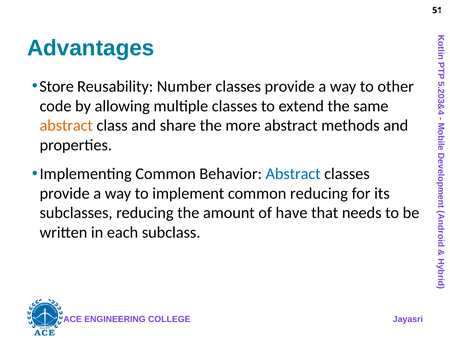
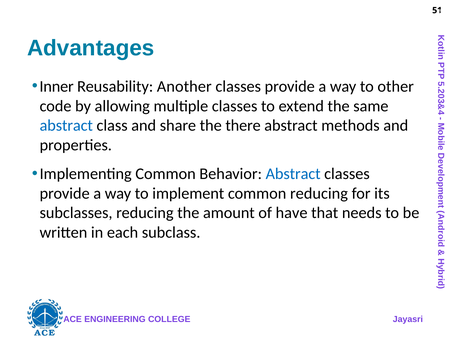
Store: Store -> Inner (57, 86)
Number: Number -> Another (184, 86)
abstract colour: orange -> blue (66, 125)
more: more -> there (243, 125)
